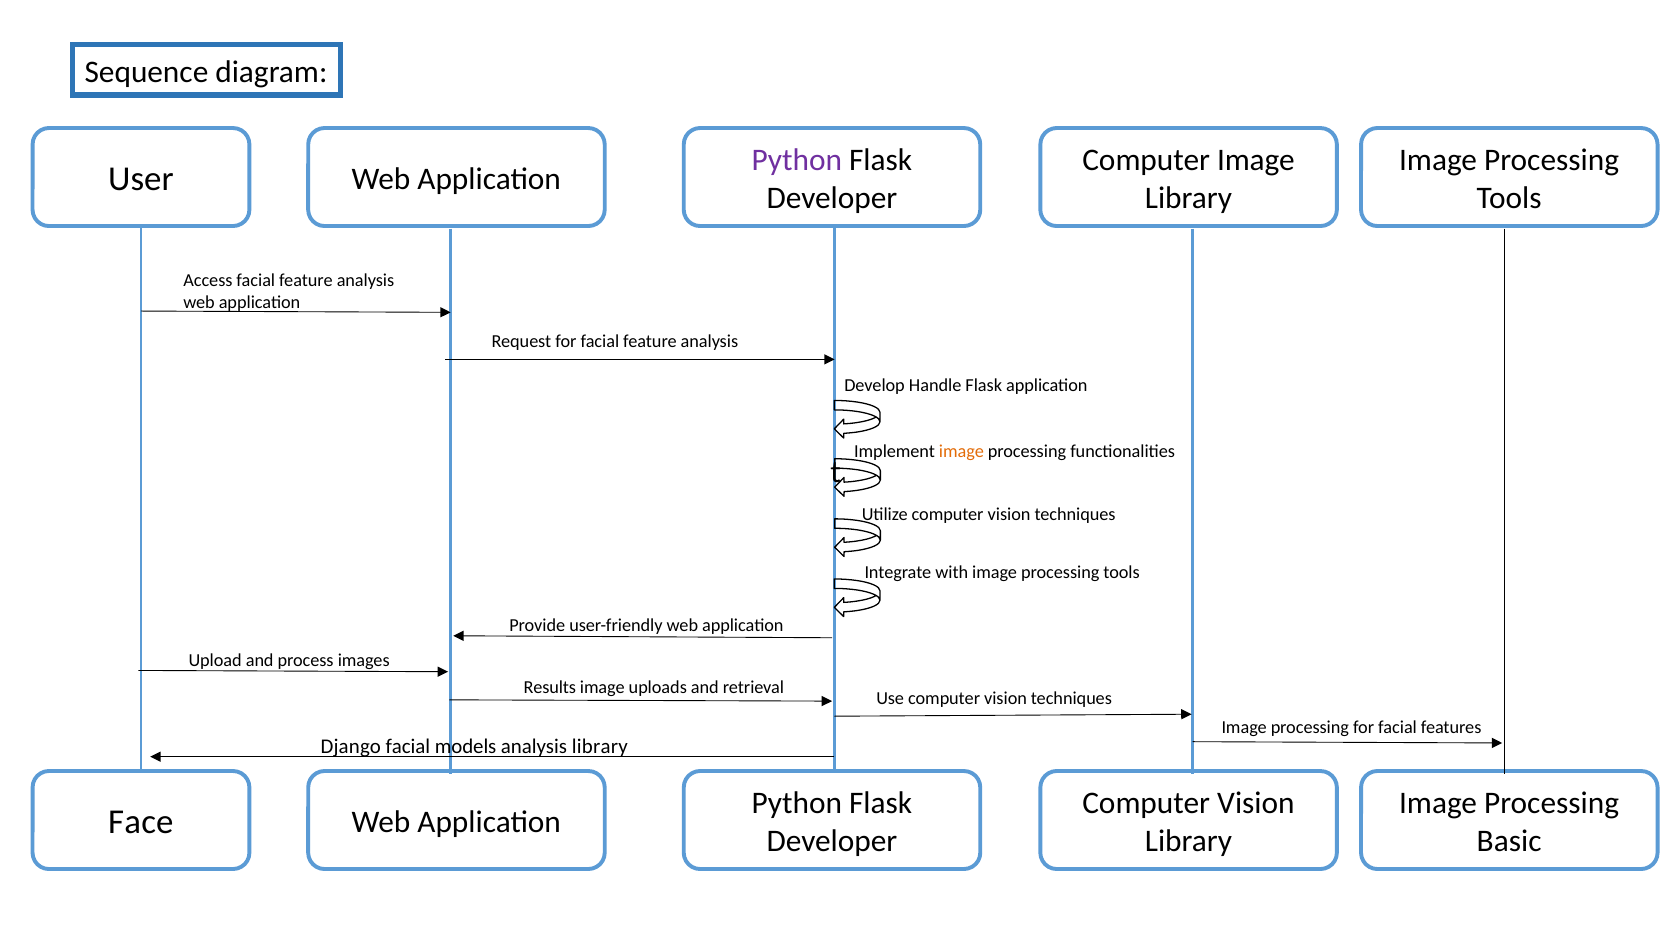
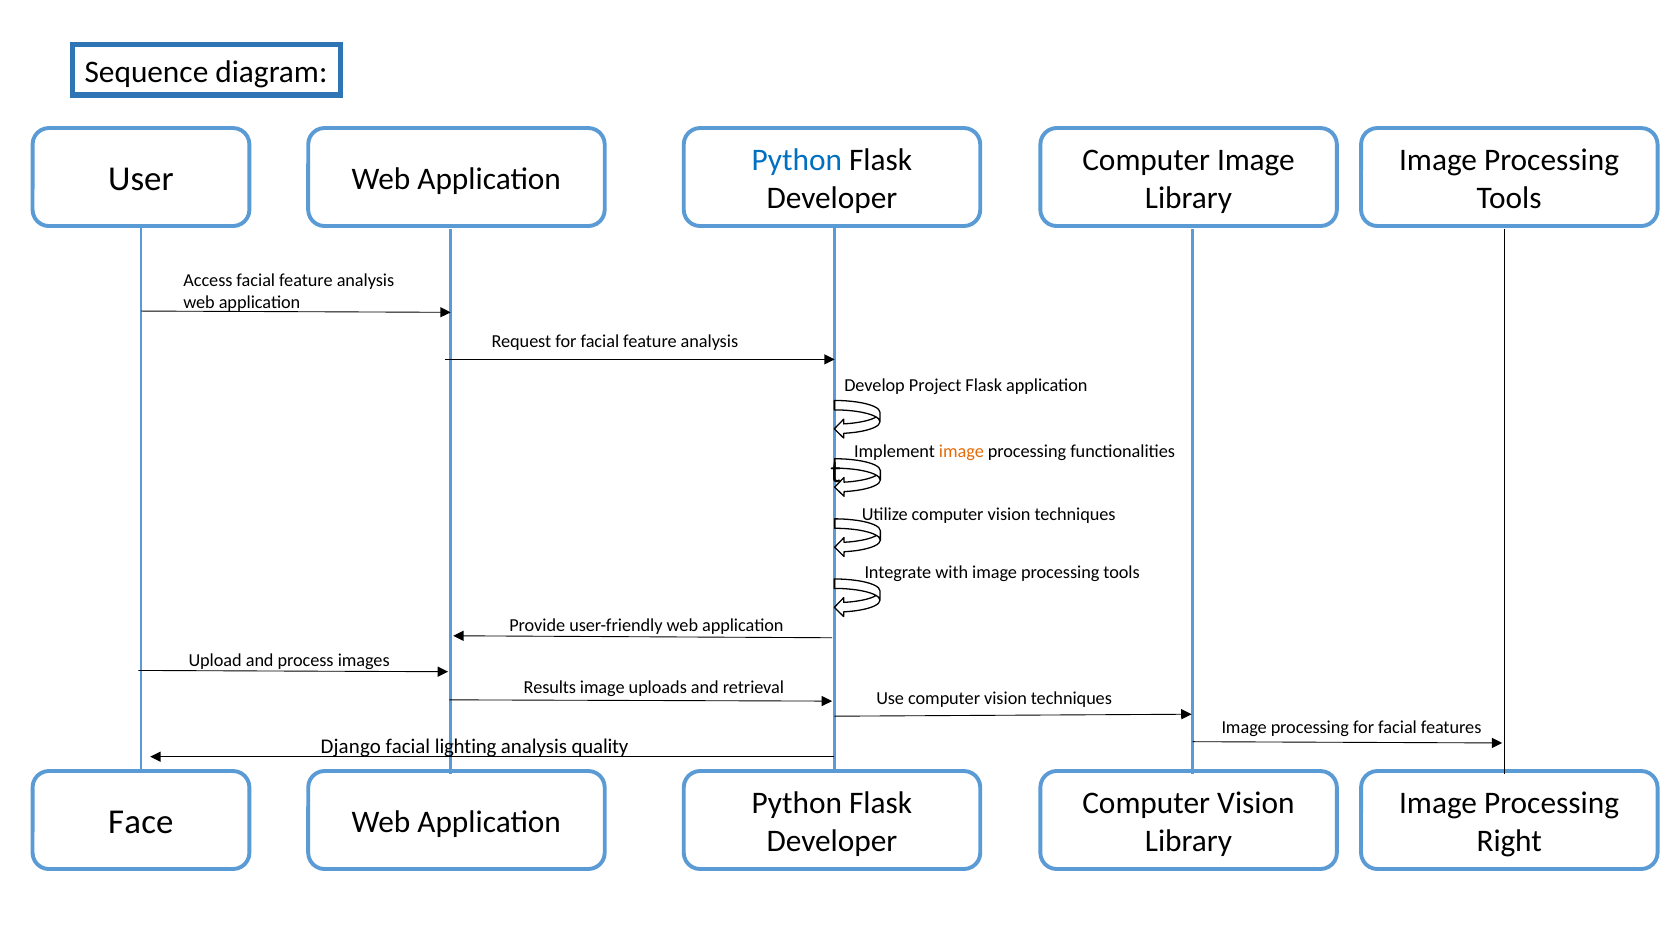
Python colour: purple -> blue (797, 160)
Handle: Handle -> Project (935, 385)
models: models -> lighting (466, 747)
analysis library: library -> quality (600, 747)
Basic: Basic -> Right (1509, 841)
